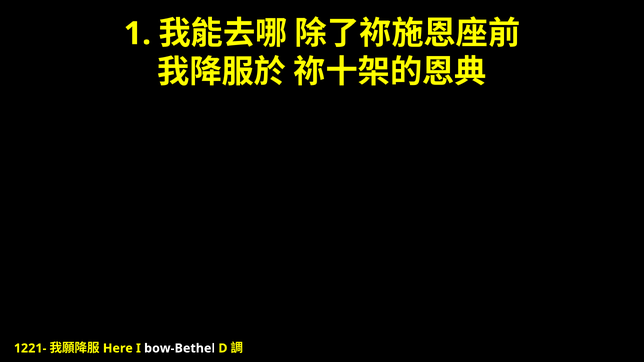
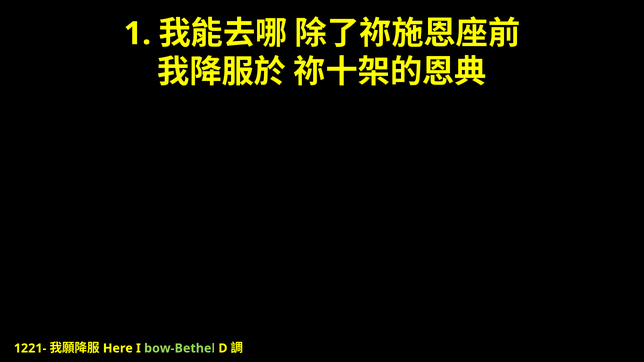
bow-Bethel colour: white -> light green (180, 349)
